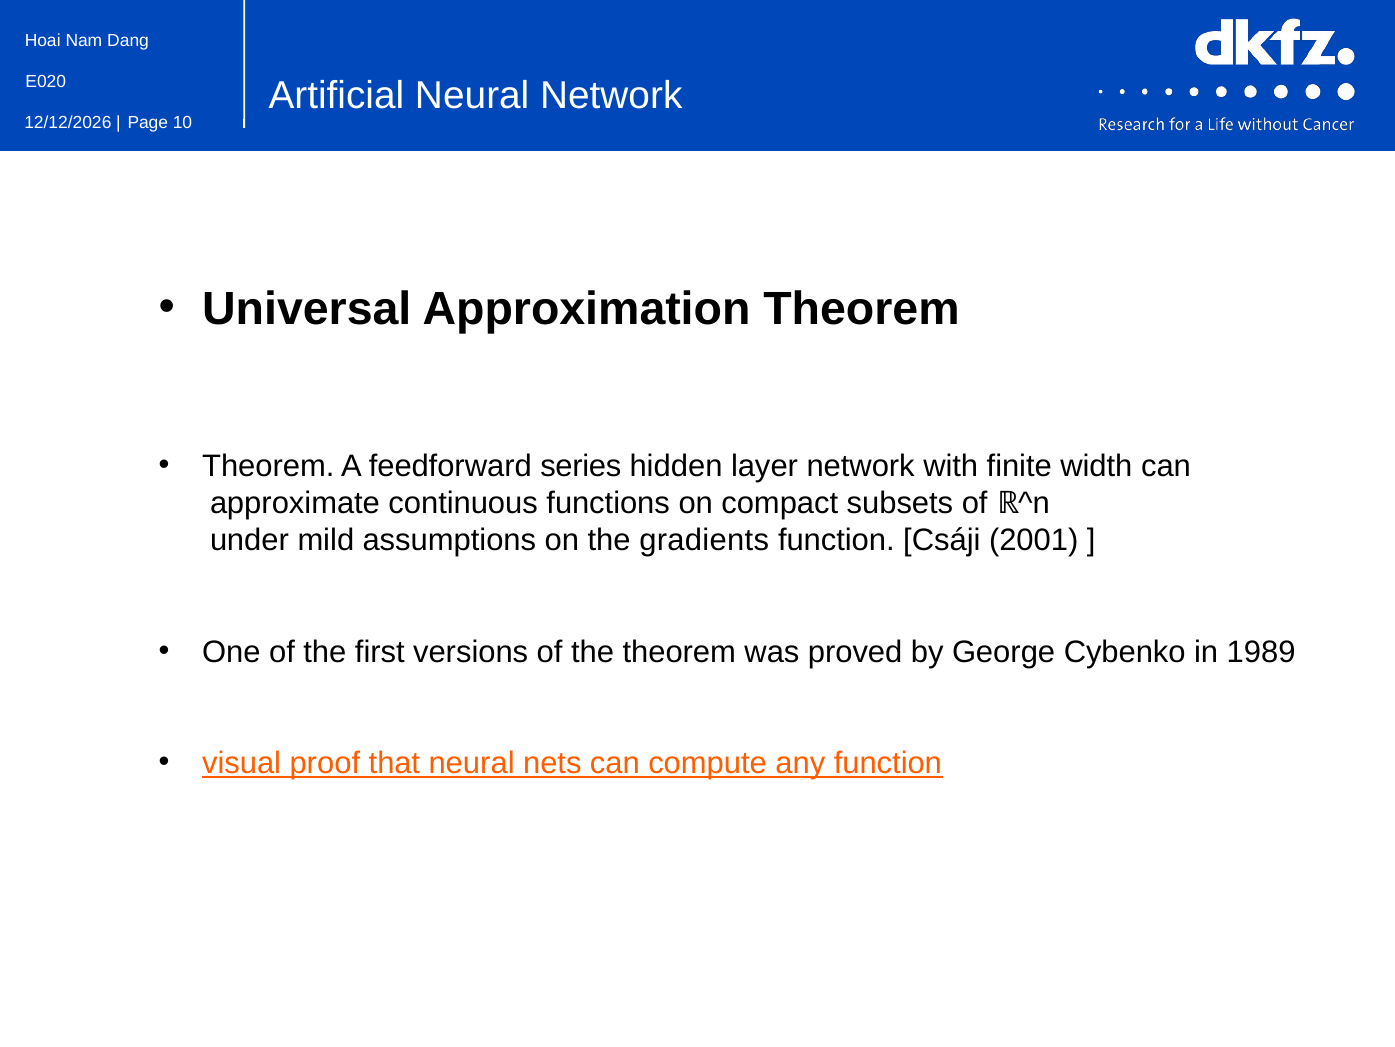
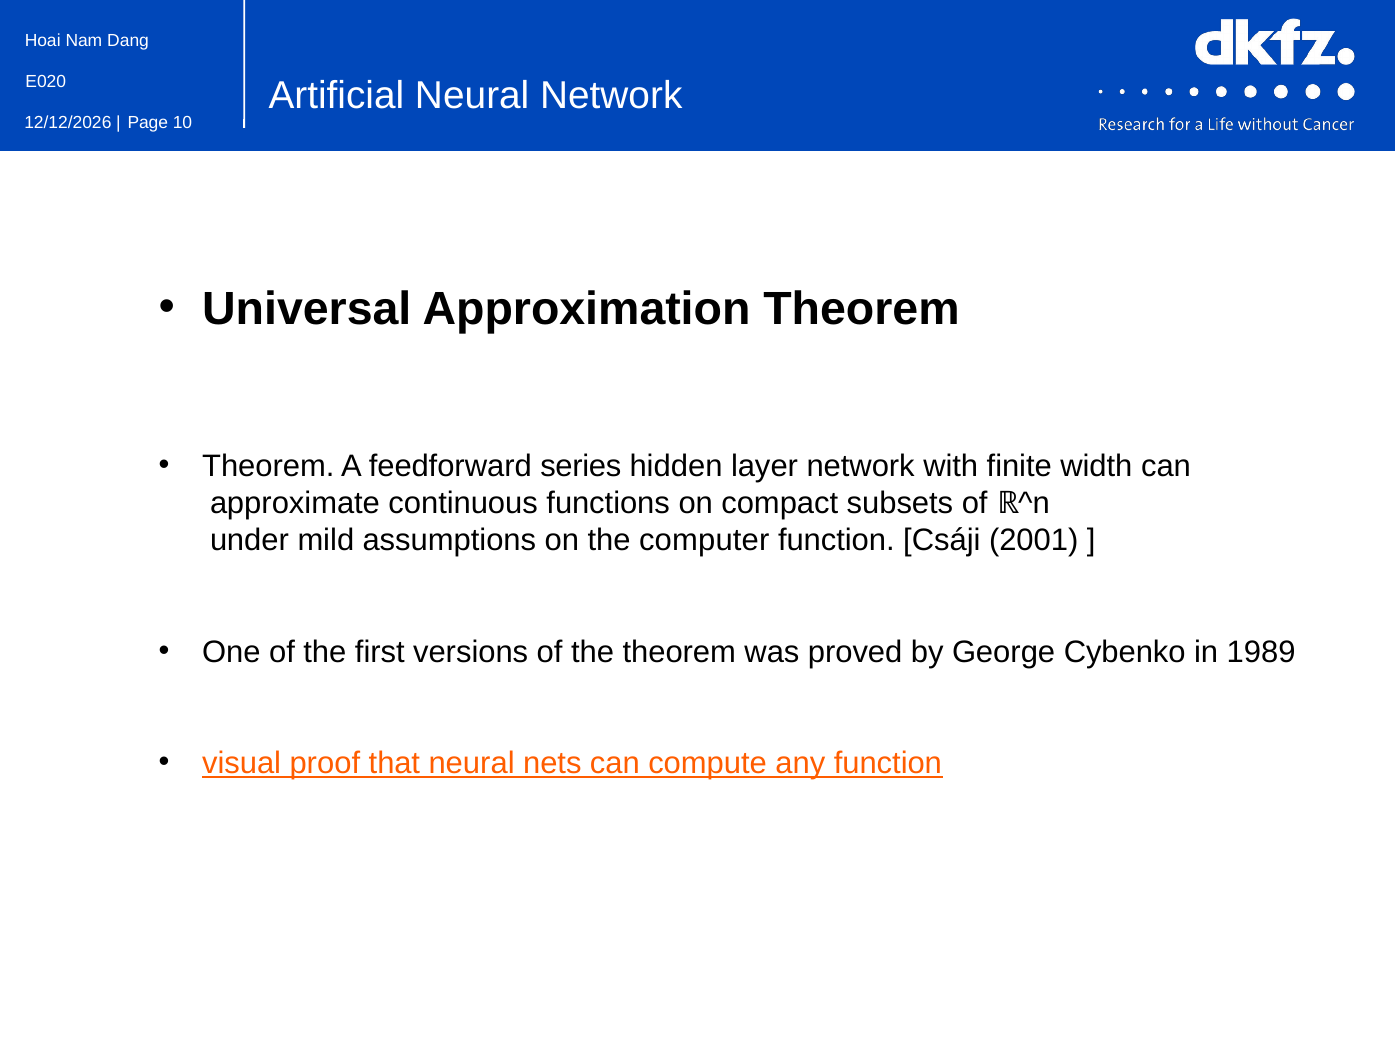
gradients: gradients -> computer (704, 540)
